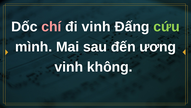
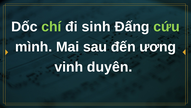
chí colour: pink -> light green (51, 27)
đi vinh: vinh -> sinh (96, 27)
không: không -> duyên (110, 67)
